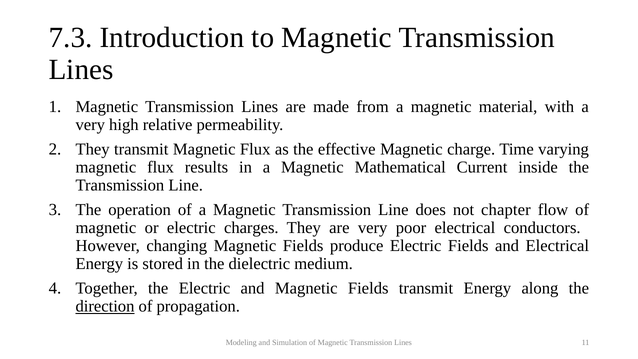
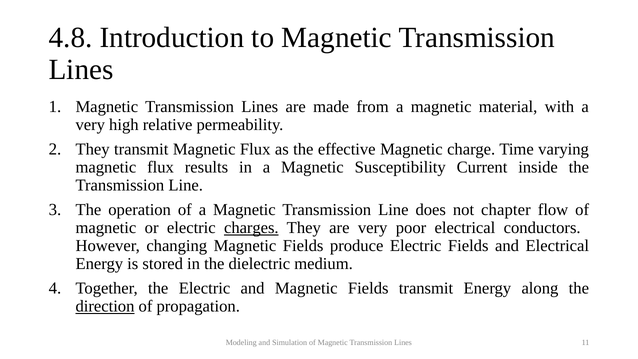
7.3: 7.3 -> 4.8 (71, 38)
Mathematical: Mathematical -> Susceptibility (400, 167)
charges underline: none -> present (251, 228)
